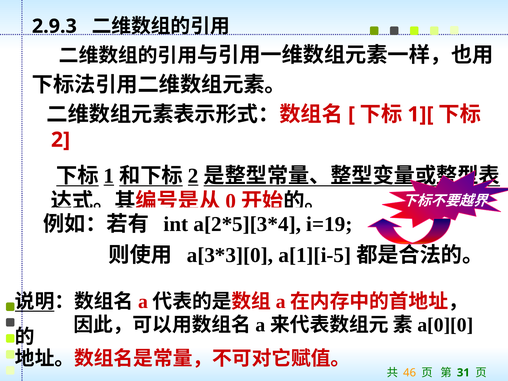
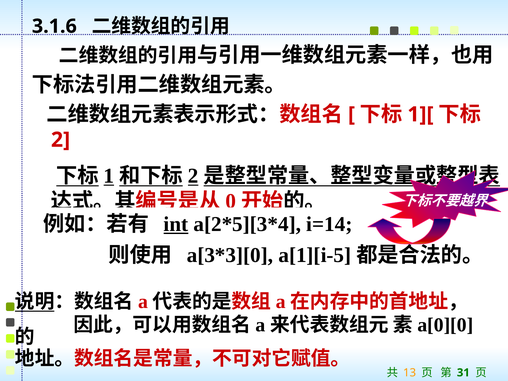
2.9.3: 2.9.3 -> 3.1.6 (54, 26)
int underline: none -> present (176, 224)
i=19: i=19 -> i=14 (329, 224)
46: 46 -> 13 (410, 373)
